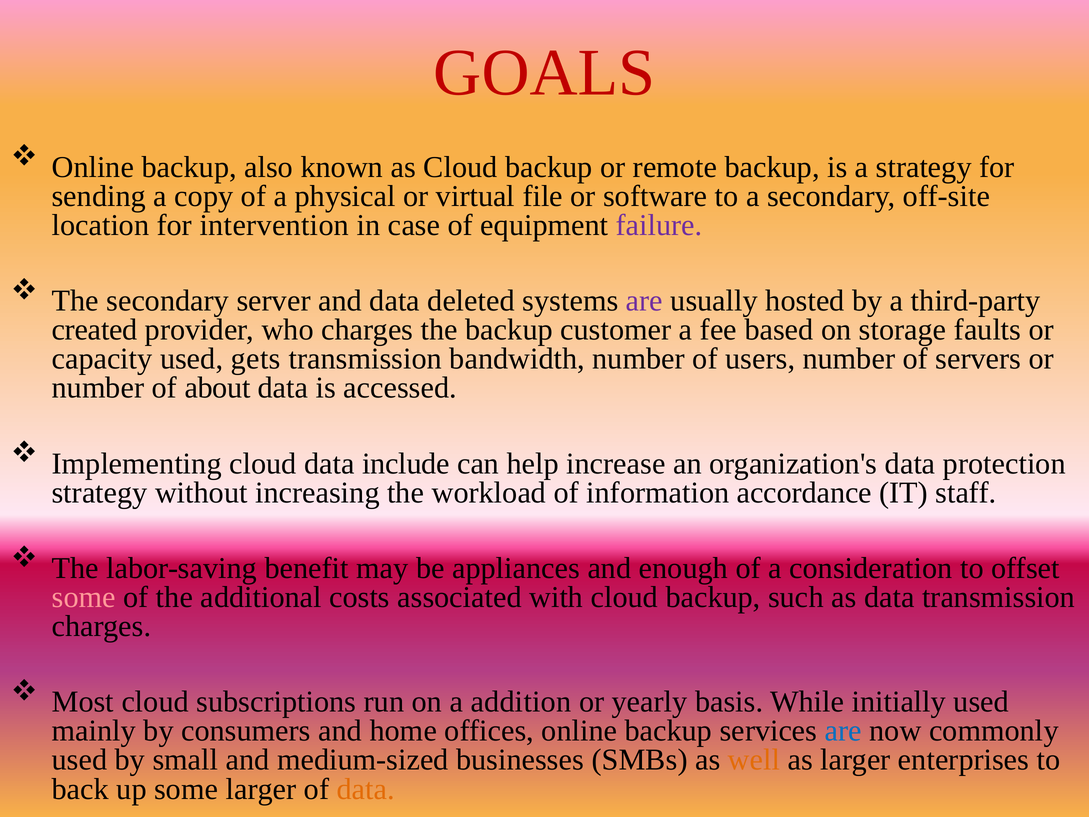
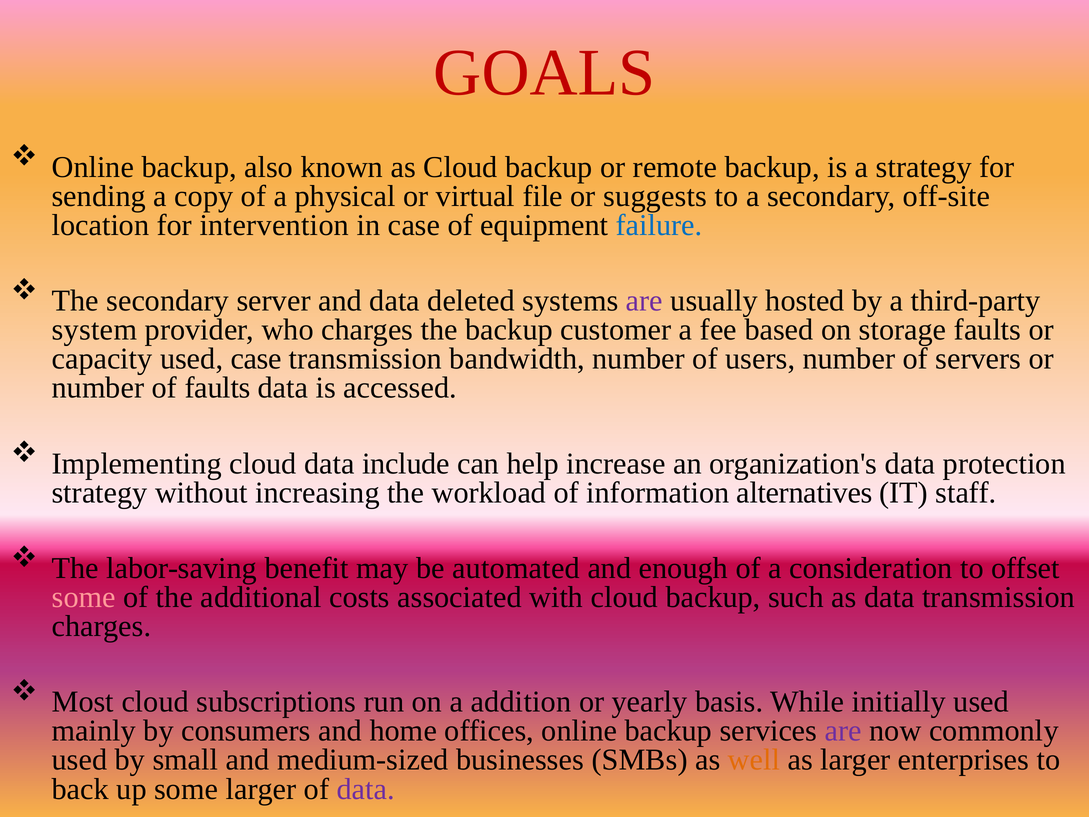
software: software -> suggests (655, 196)
failure colour: purple -> blue (659, 225)
created: created -> system (94, 330)
used gets: gets -> case (256, 359)
of about: about -> faults (217, 388)
accordance: accordance -> alternatives (804, 492)
appliances: appliances -> automated (516, 568)
are colour: blue -> purple (843, 731)
data colour: orange -> purple (366, 789)
